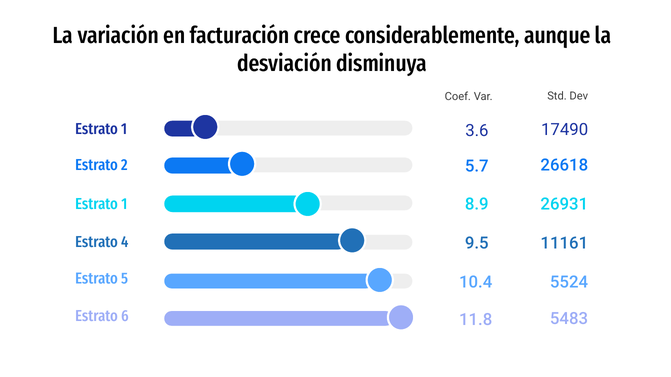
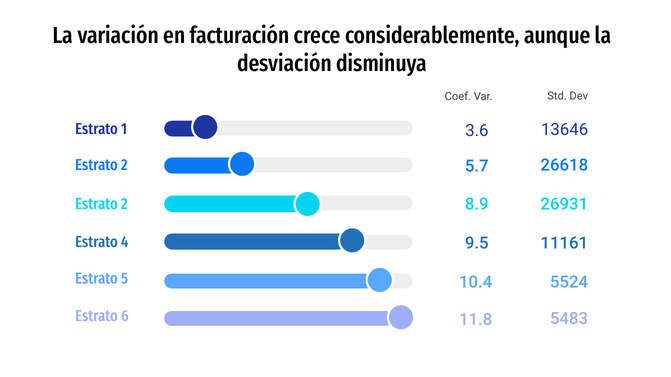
17490: 17490 -> 13646 (565, 130)
1: 1 -> 2 (124, 204)
